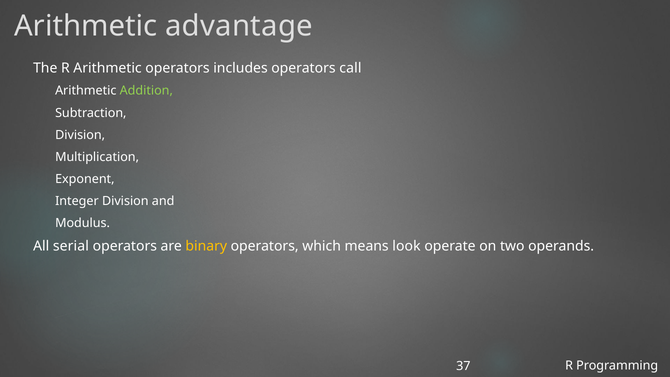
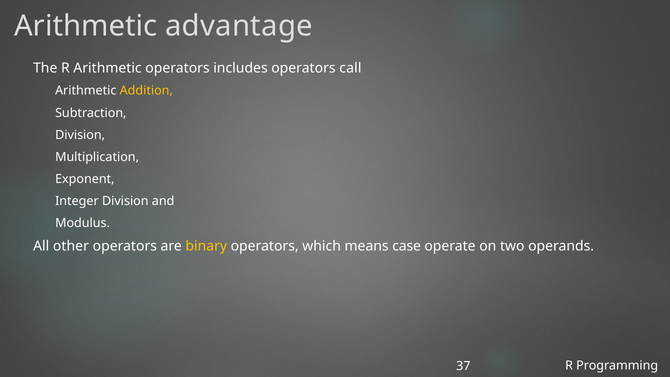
Addition colour: light green -> yellow (146, 91)
serial: serial -> other (71, 246)
look: look -> case (407, 246)
